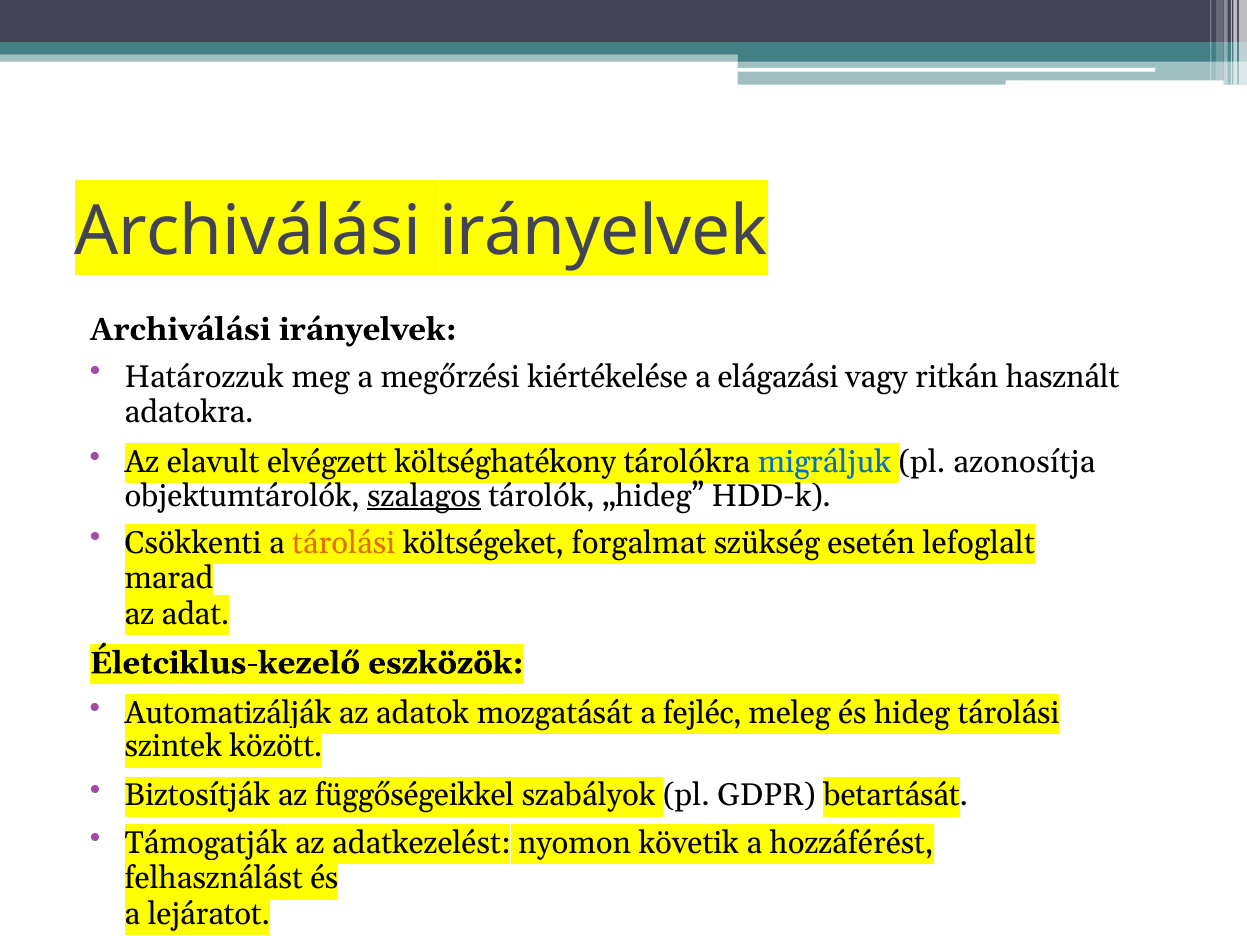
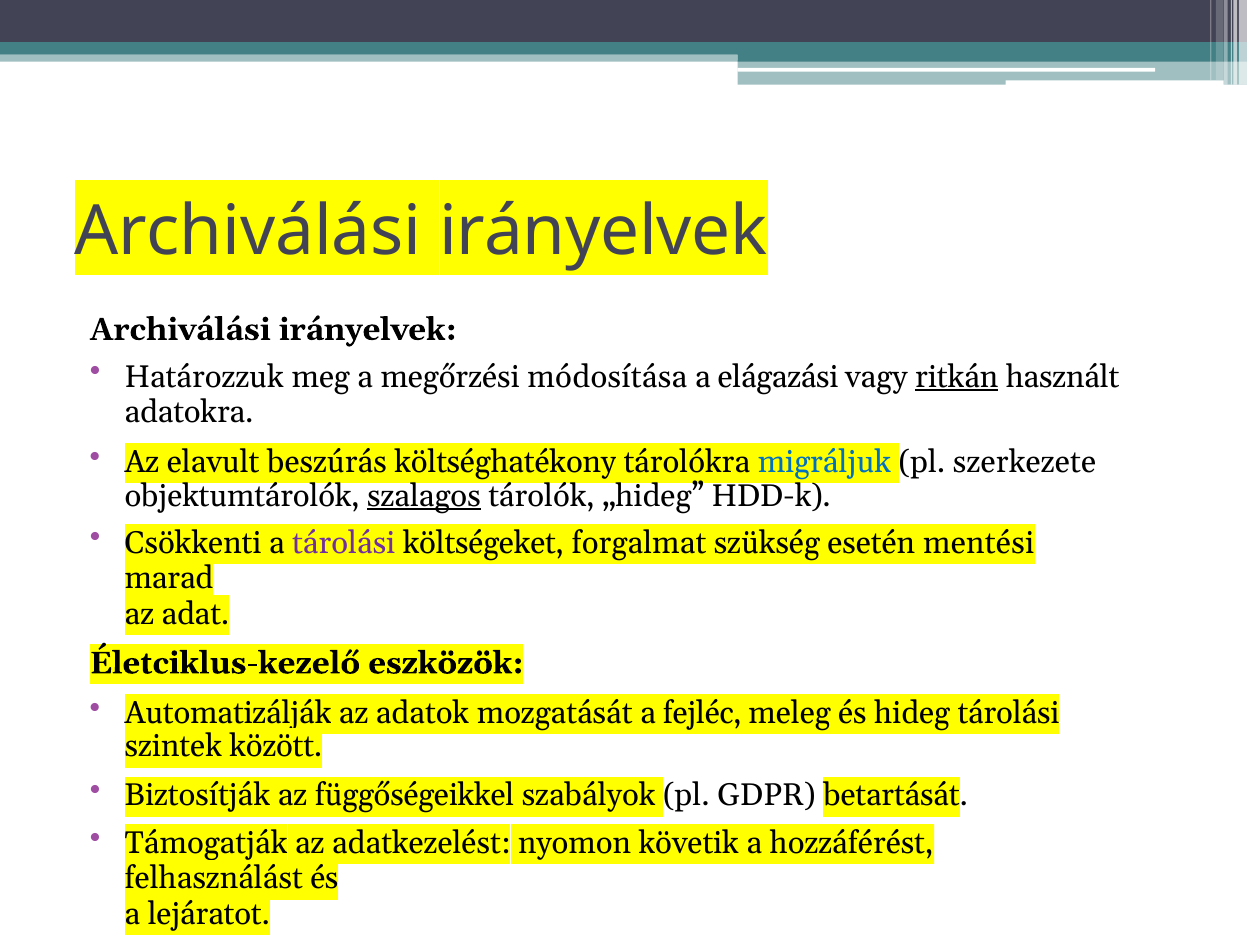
kiértékelése: kiértékelése -> módosítása (607, 376)
ritkán underline: none -> present (957, 376)
elvégzett: elvégzett -> beszúrás (327, 462)
azonosítja: azonosítja -> szerkezete (1025, 462)
tárolási colour: orange -> purple (344, 542)
lefoglalt: lefoglalt -> mentési (979, 542)
